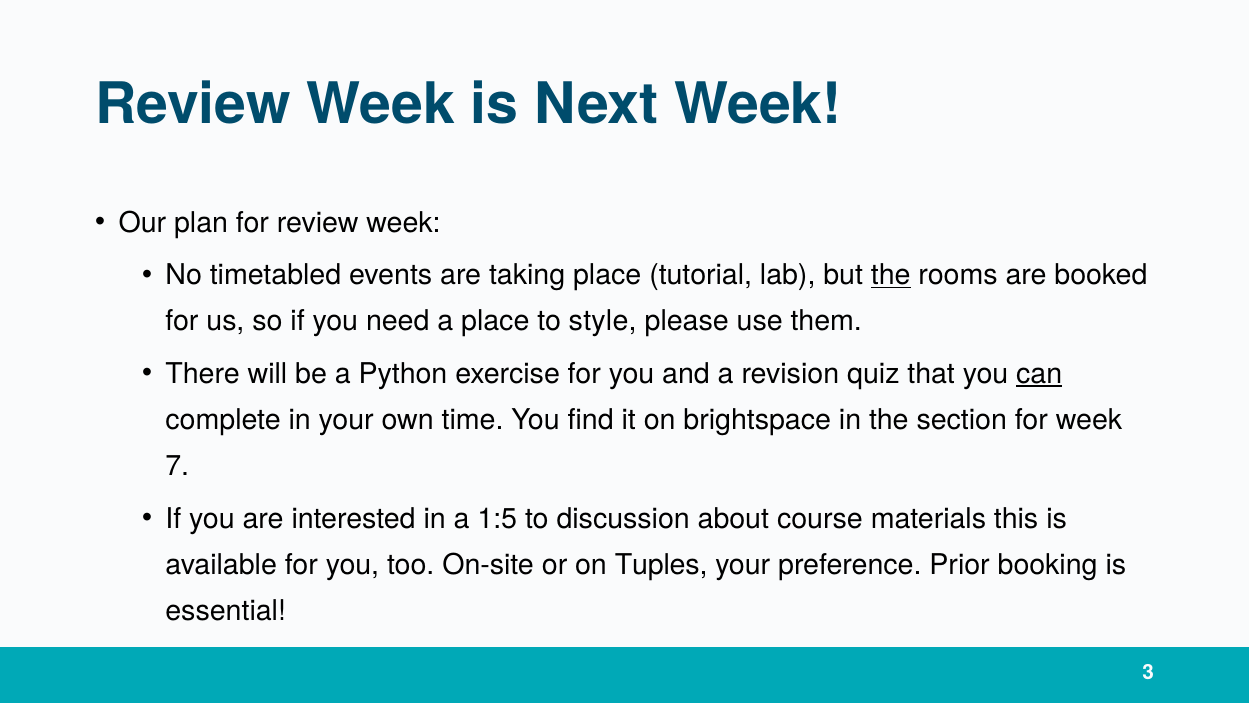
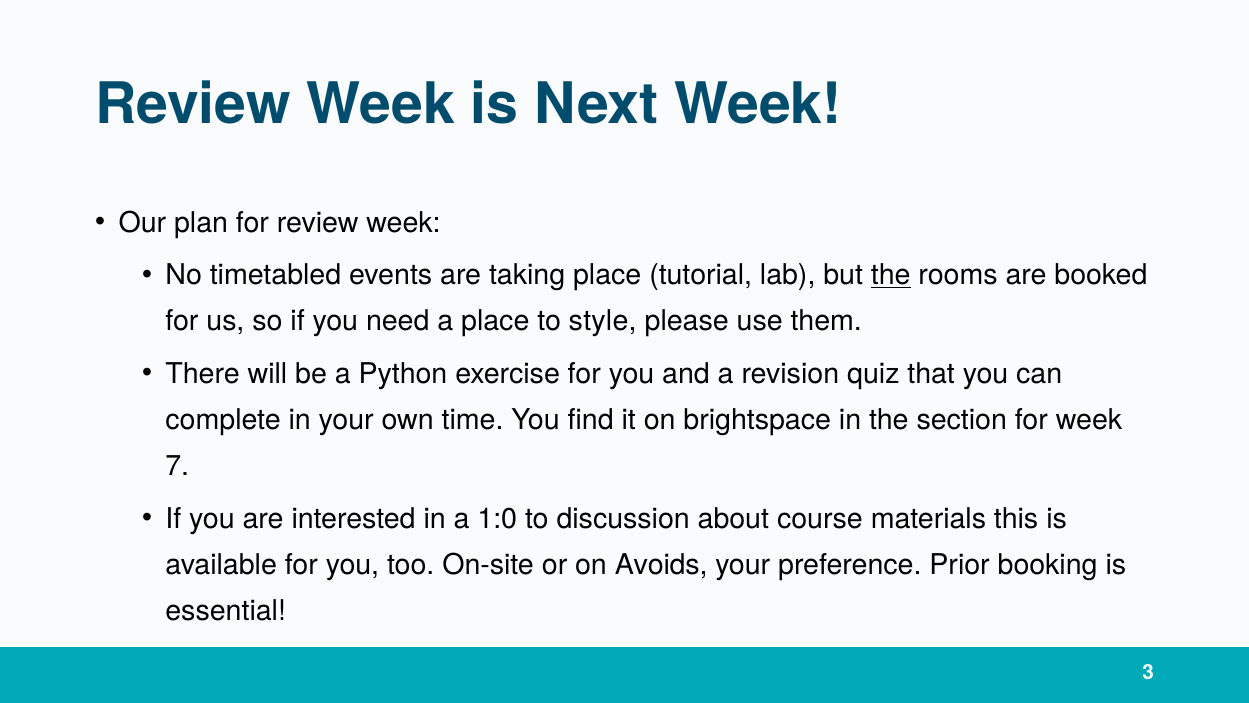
can underline: present -> none (1039, 373)
1:5: 1:5 -> 1:0 (497, 518)
Tuples: Tuples -> Avoids (661, 565)
